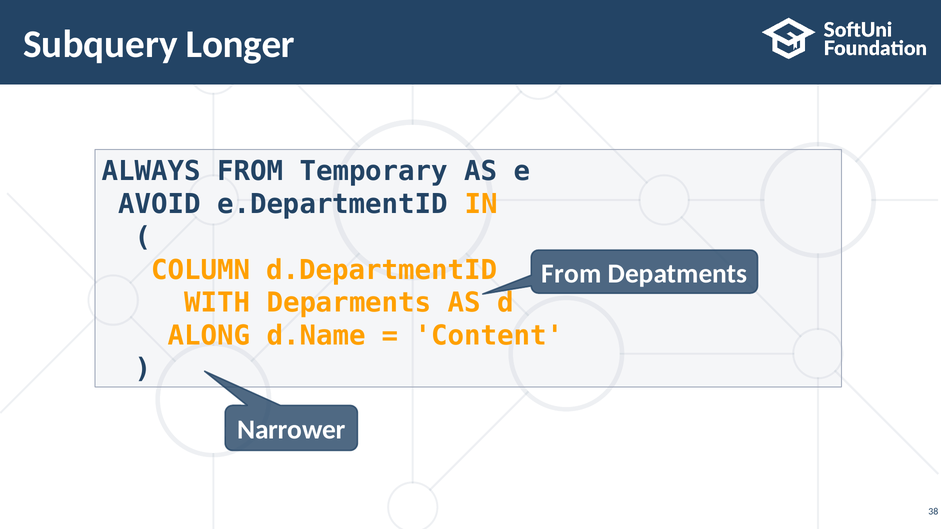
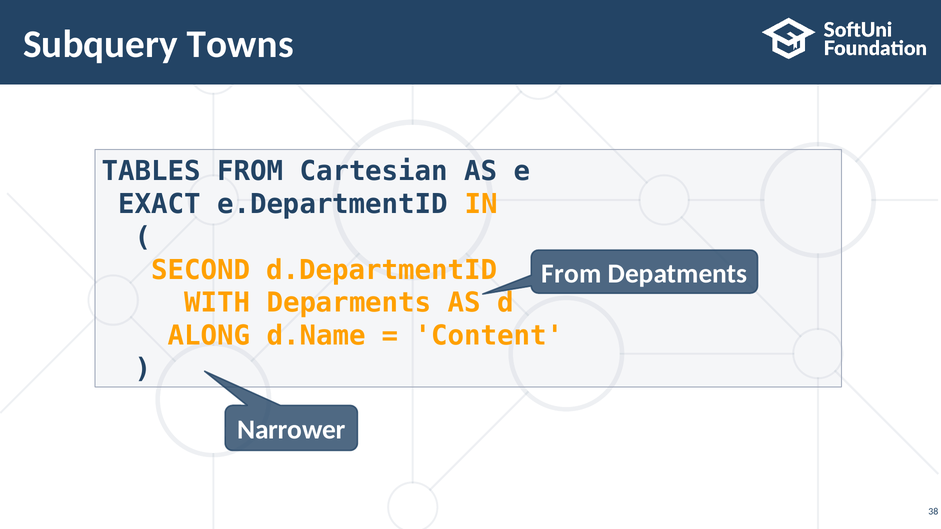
Longer: Longer -> Towns (240, 45)
ALWAYS: ALWAYS -> TABLES (151, 171)
Temporary: Temporary -> Cartesian (374, 171)
AVOID: AVOID -> EXACT (159, 204)
COLUMN: COLUMN -> SECOND (201, 270)
